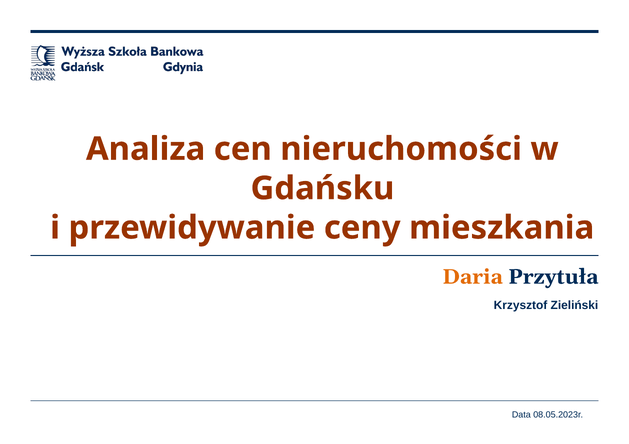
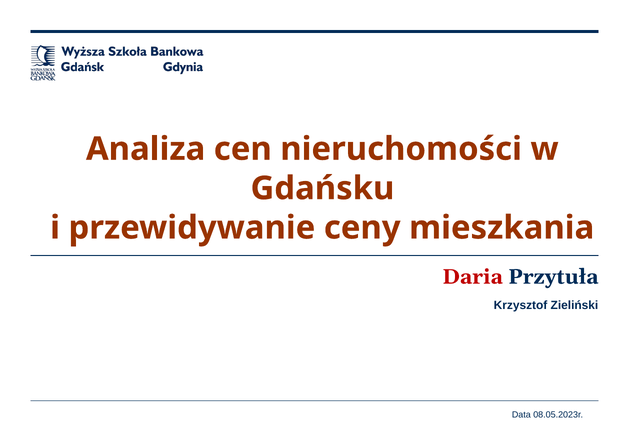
Daria colour: orange -> red (473, 277)
